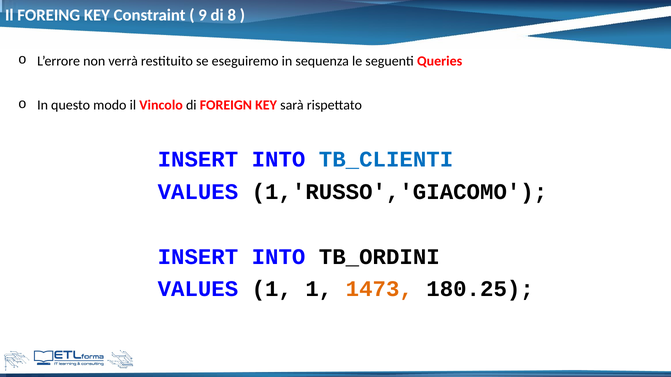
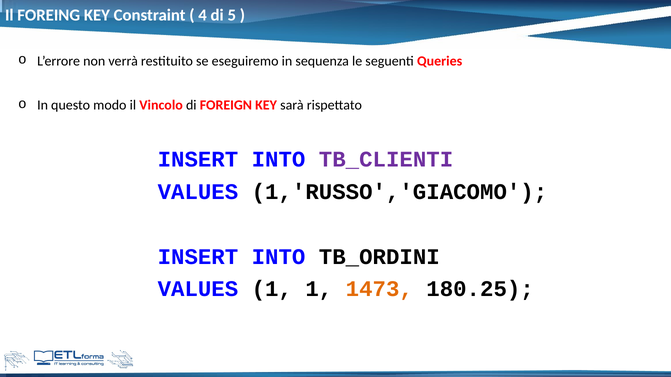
9: 9 -> 4 (203, 15)
8: 8 -> 5 (232, 15)
TB_CLIENTI colour: blue -> purple (386, 160)
